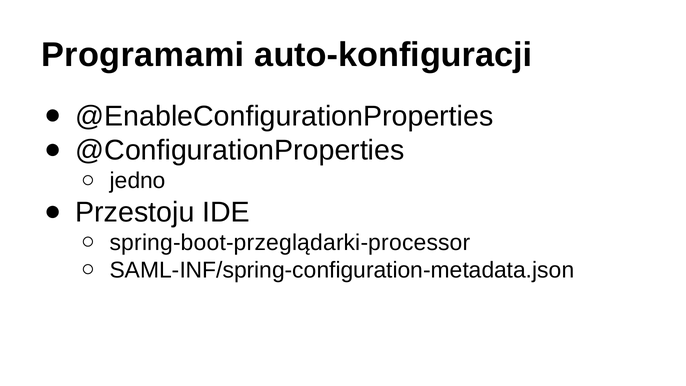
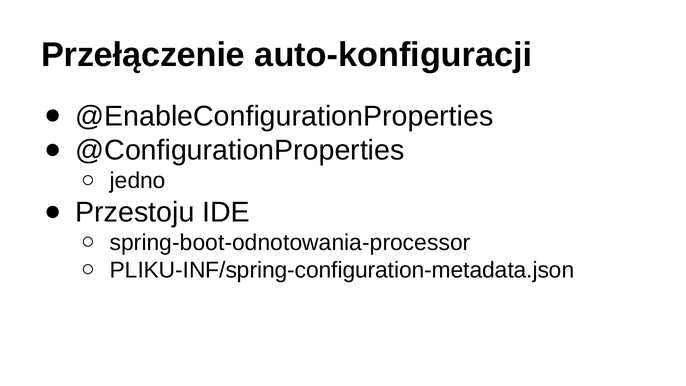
Programami: Programami -> Przełączenie (143, 55)
spring-boot-przeglądarki-processor: spring-boot-przeglądarki-processor -> spring-boot-odnotowania-processor (290, 243)
SAML-INF/spring-configuration-metadata.json: SAML-INF/spring-configuration-metadata.json -> PLIKU-INF/spring-configuration-metadata.json (342, 270)
